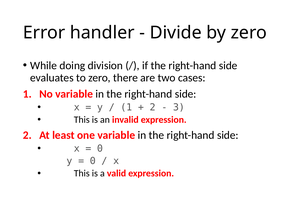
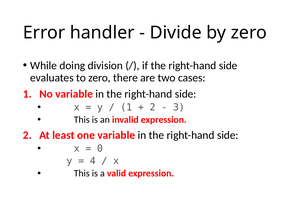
0: 0 -> 4 (93, 161)
